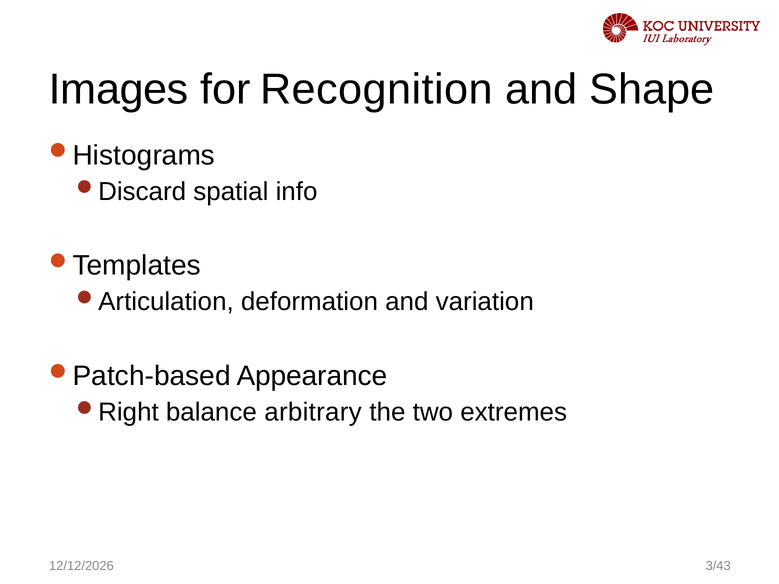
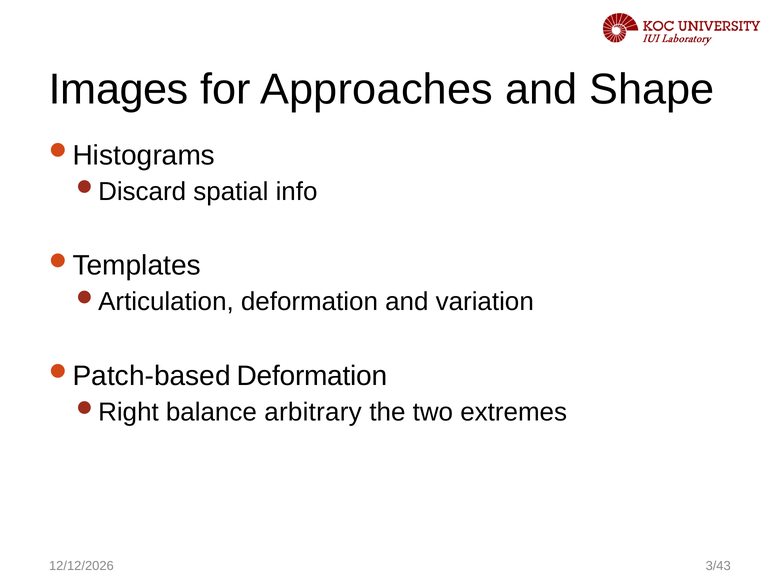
Recognition: Recognition -> Approaches (377, 90)
Appearance: Appearance -> Deformation (312, 376)
